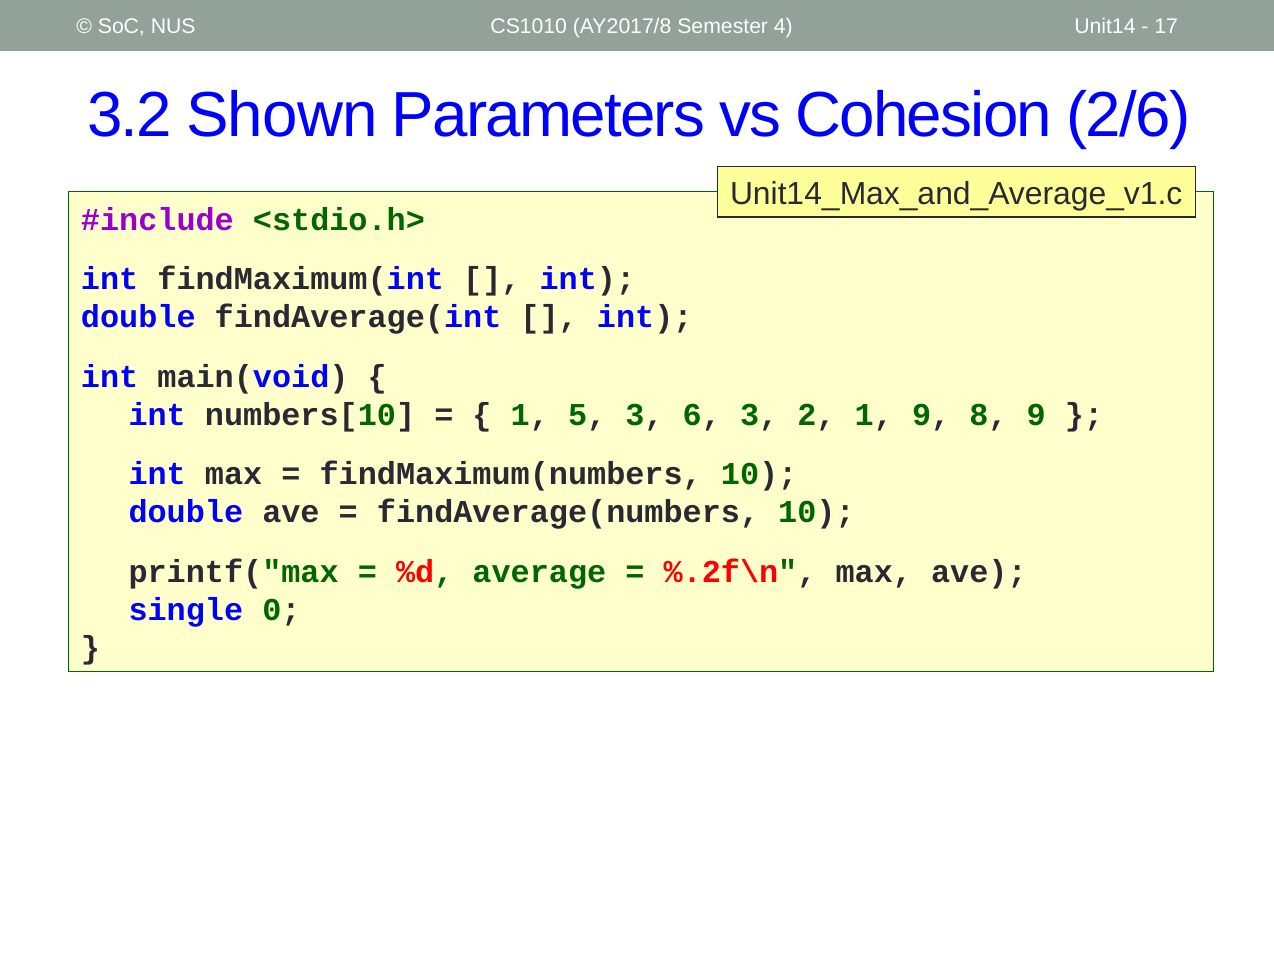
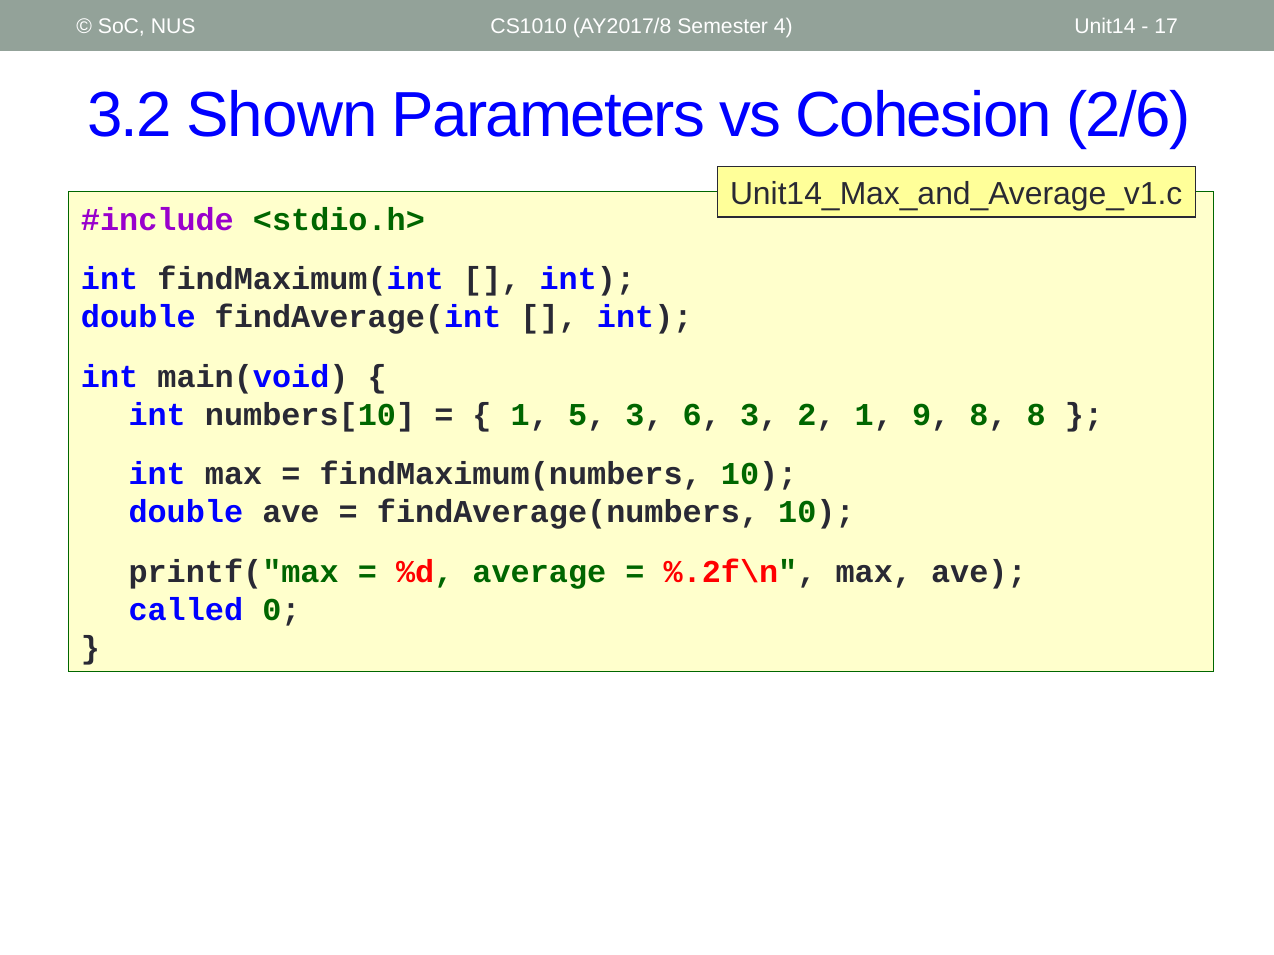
8 9: 9 -> 8 (1036, 415)
single: single -> called (186, 610)
